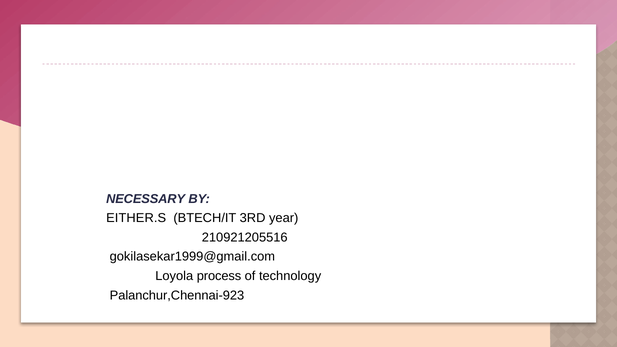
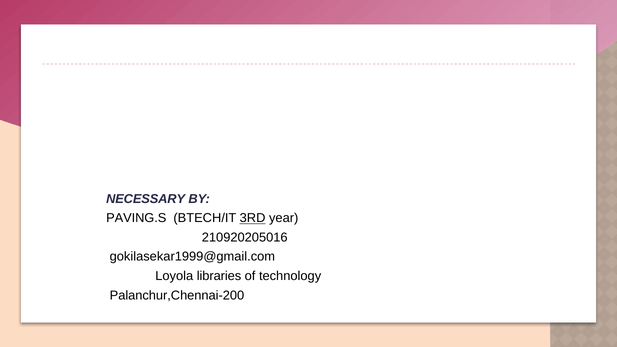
EITHER.S: EITHER.S -> PAVING.S (136, 218)
3RD underline: none -> present (253, 218)
210921205516: 210921205516 -> 210920205016 (245, 237)
process: process -> libraries (219, 276)
Palanchur,Chennai-923: Palanchur,Chennai-923 -> Palanchur,Chennai-200 (177, 295)
